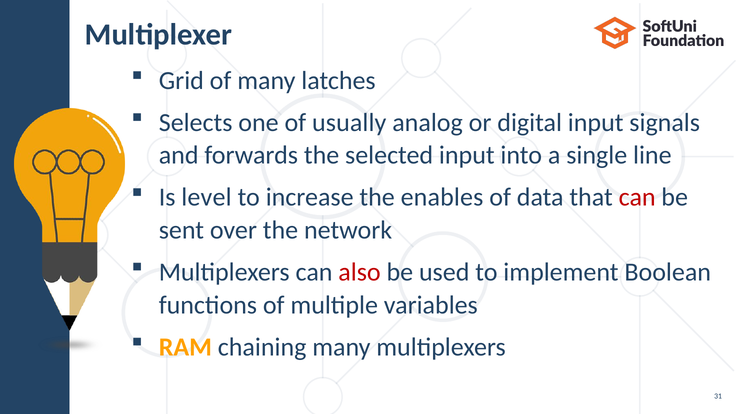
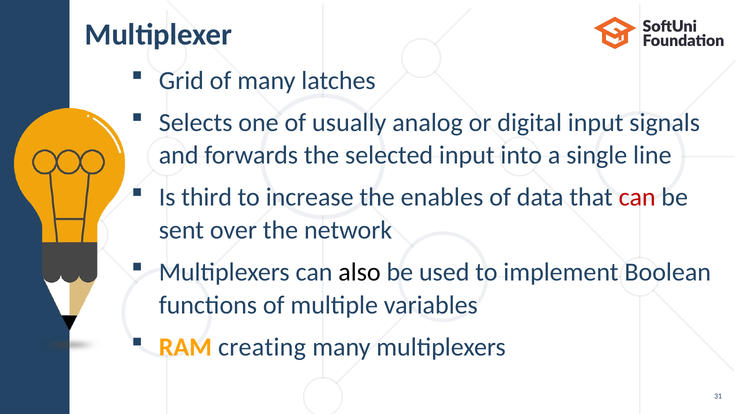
level: level -> third (207, 197)
also colour: red -> black (360, 272)
chaining: chaining -> creating (262, 347)
